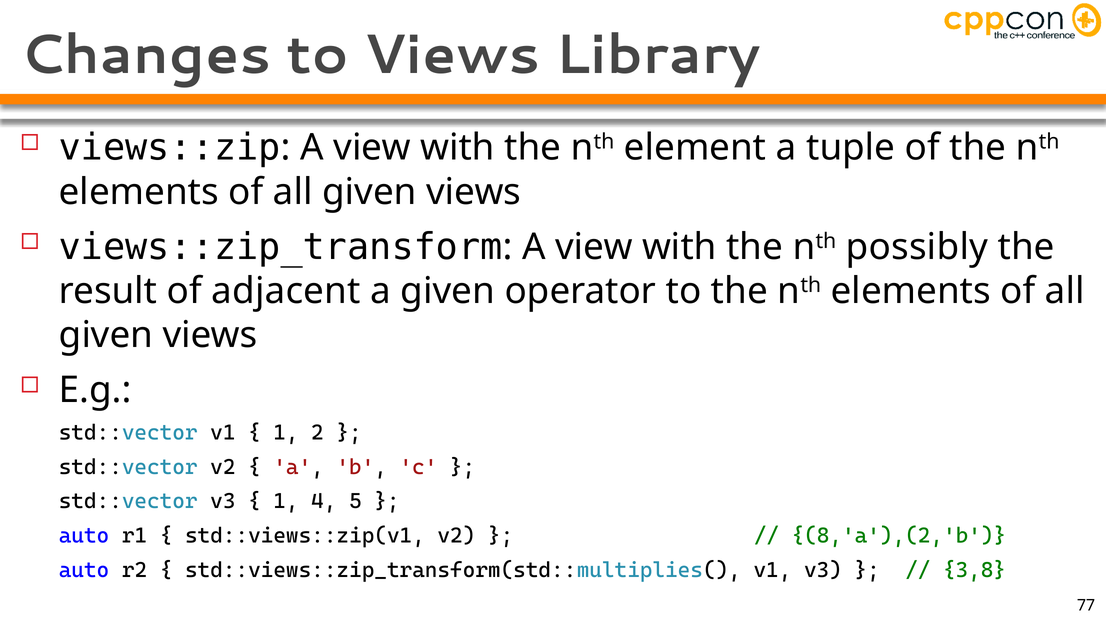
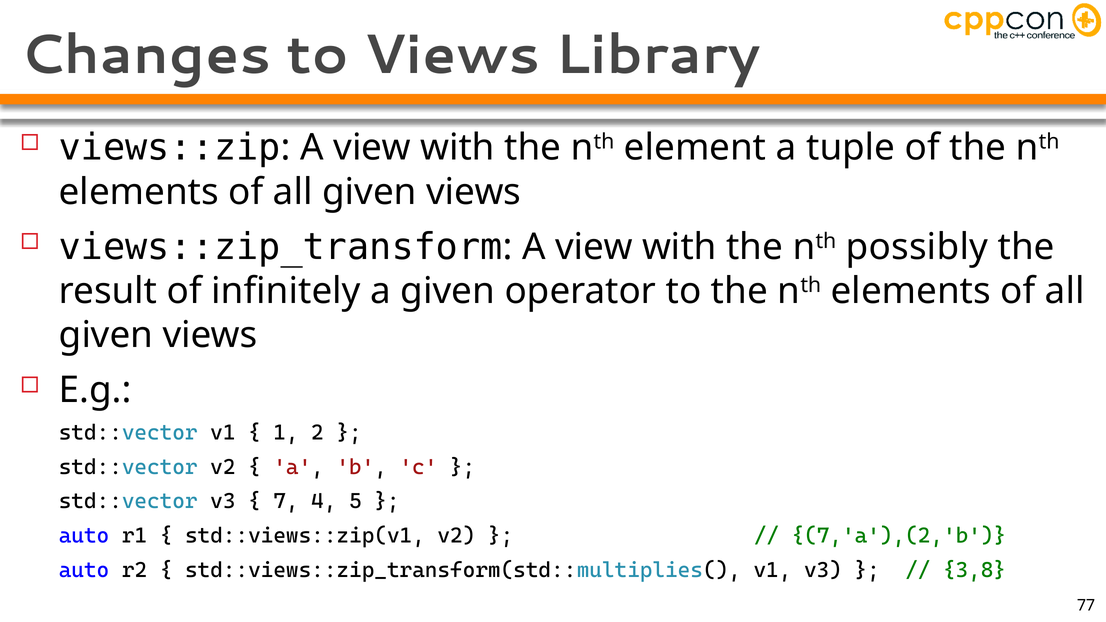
adjacent: adjacent -> infinitely (286, 291)
1: 1 -> 7 (286, 501)
8,'a'),(2,'b: 8,'a'),(2,'b -> 7,'a'),(2,'b (899, 536)
